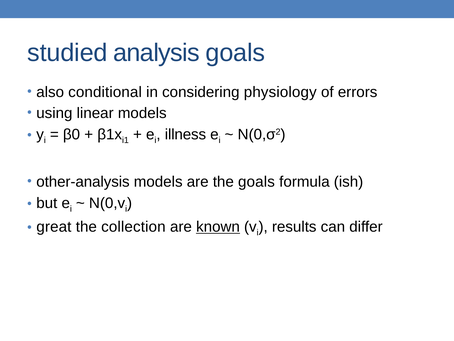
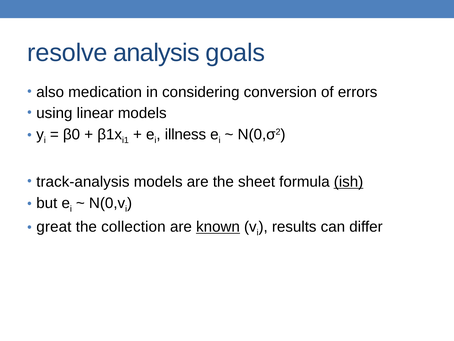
studied: studied -> resolve (67, 53)
conditional: conditional -> medication (105, 92)
physiology: physiology -> conversion (280, 92)
other-analysis: other-analysis -> track-analysis (83, 182)
the goals: goals -> sheet (257, 182)
ish underline: none -> present (349, 182)
